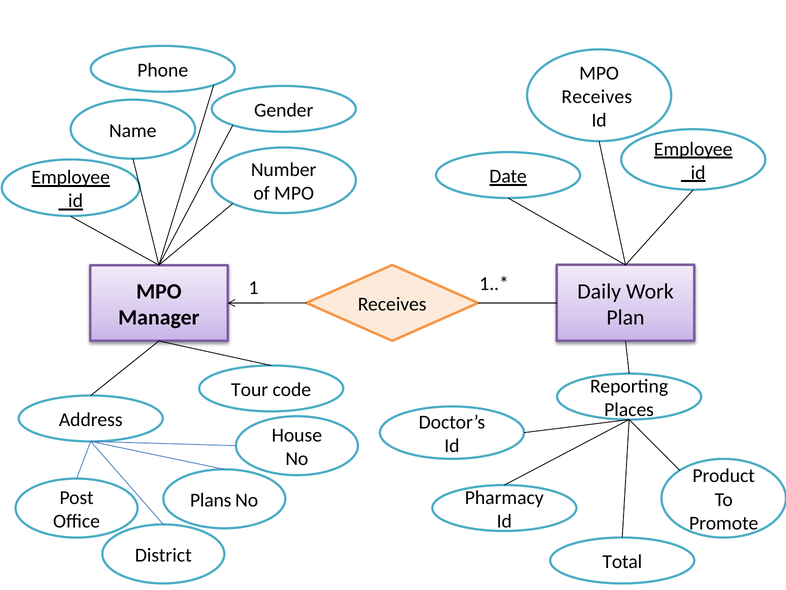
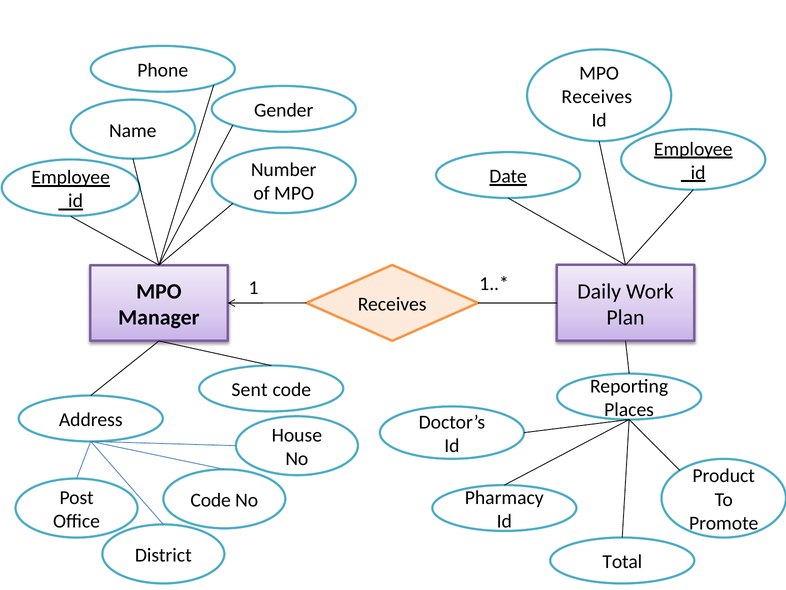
Tour: Tour -> Sent (250, 389)
Plans: Plans -> Code (211, 500)
